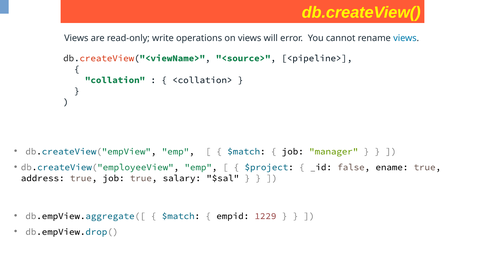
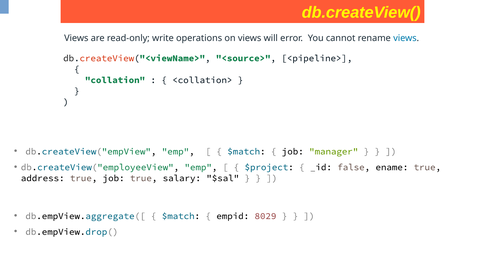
1229: 1229 -> 8029 (265, 216)
